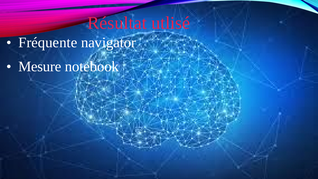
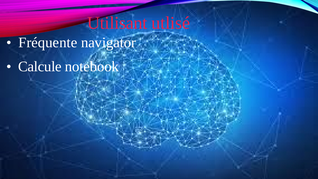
Résultat: Résultat -> Utilisant (117, 23)
Mesure: Mesure -> Calcule (40, 67)
